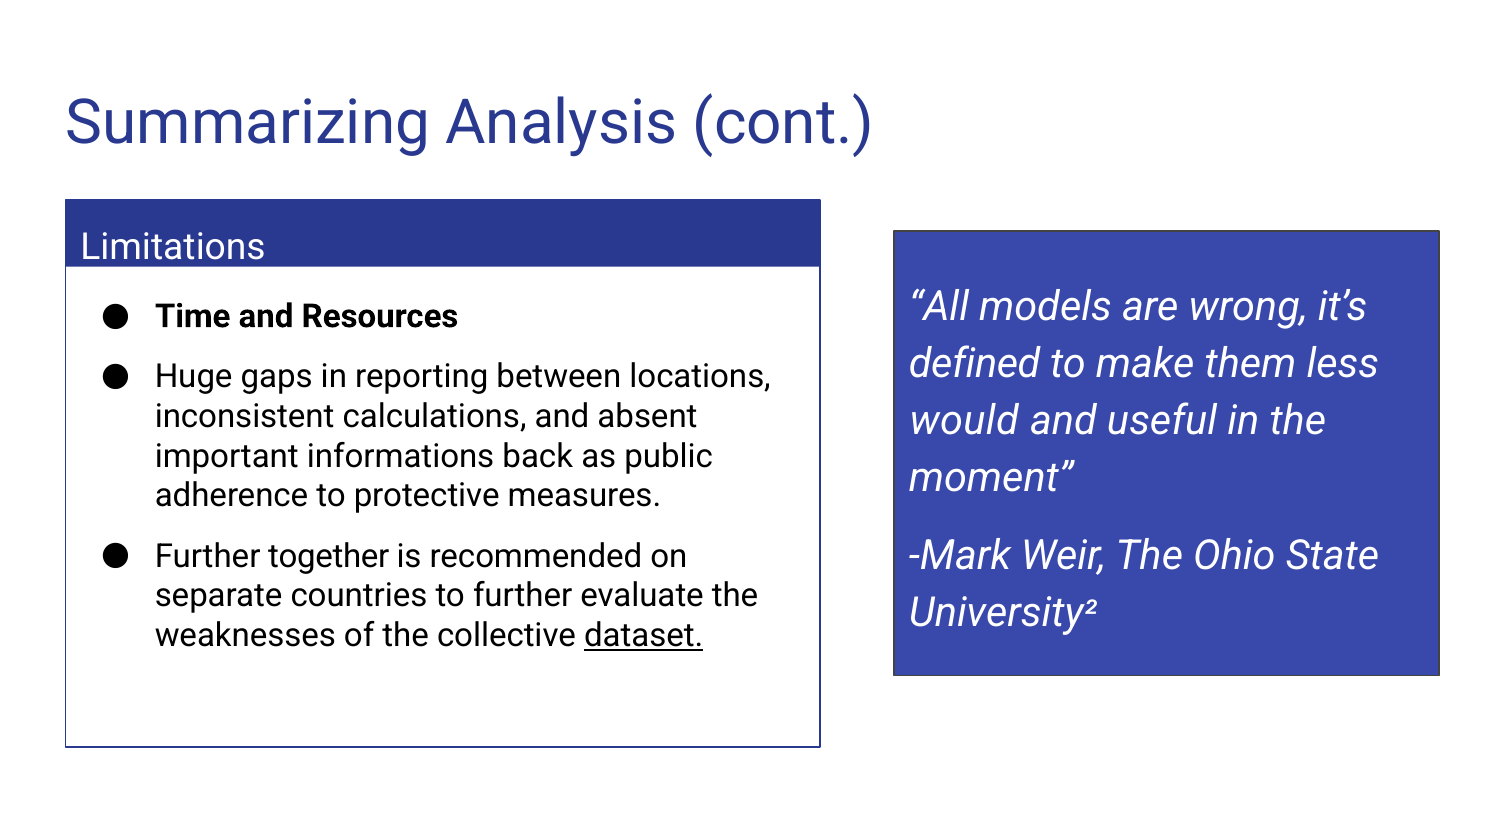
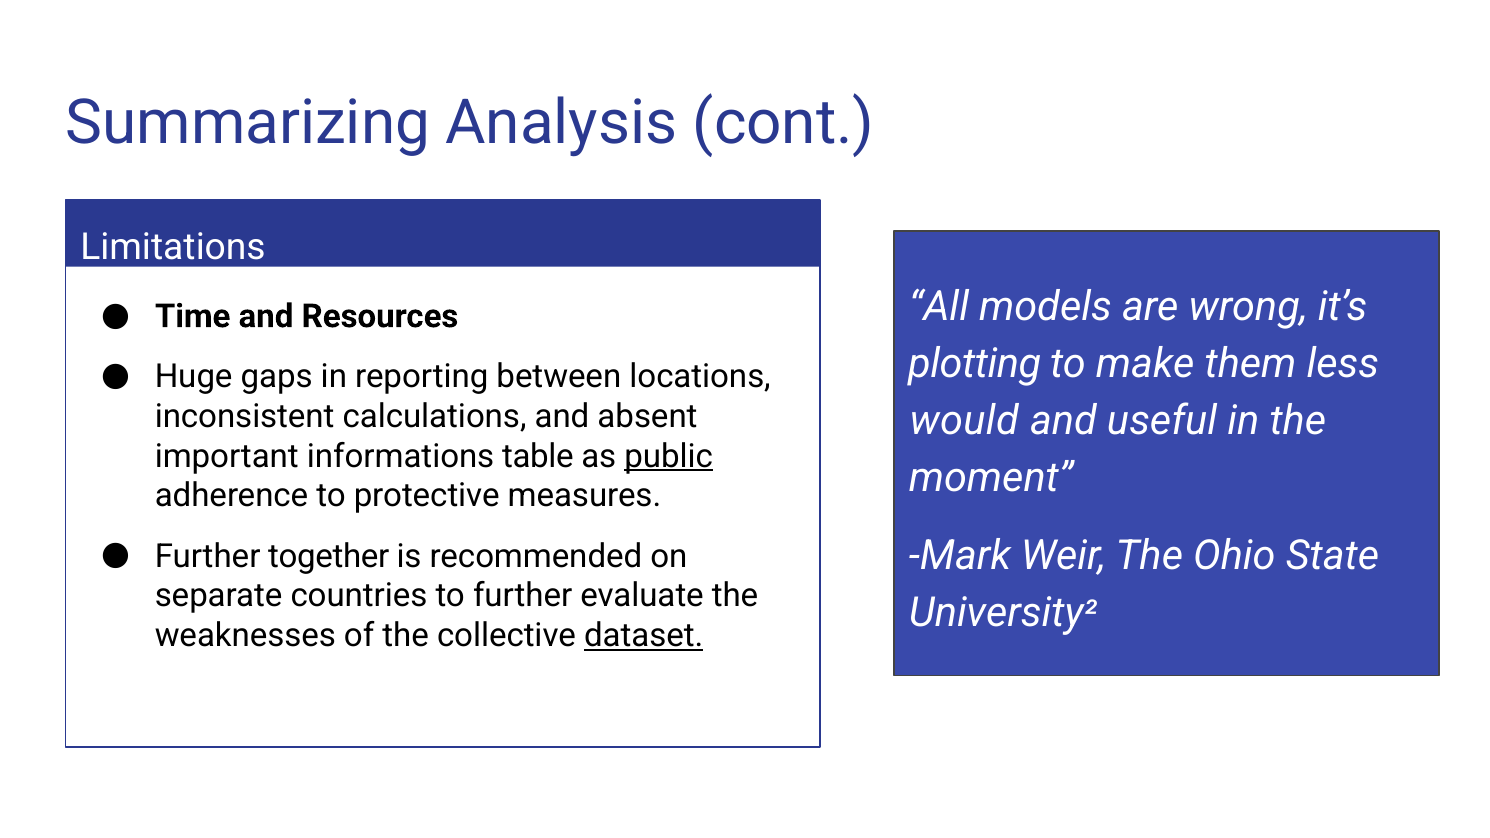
defined: defined -> plotting (975, 364)
back: back -> table (538, 456)
public underline: none -> present (669, 456)
